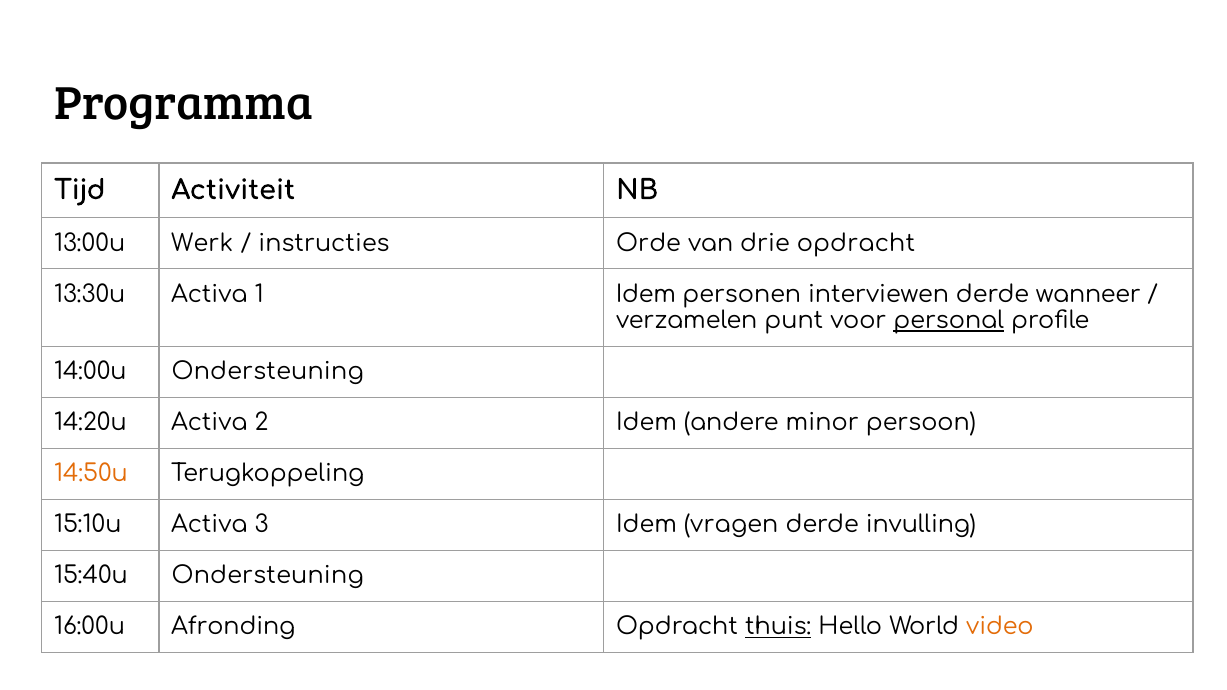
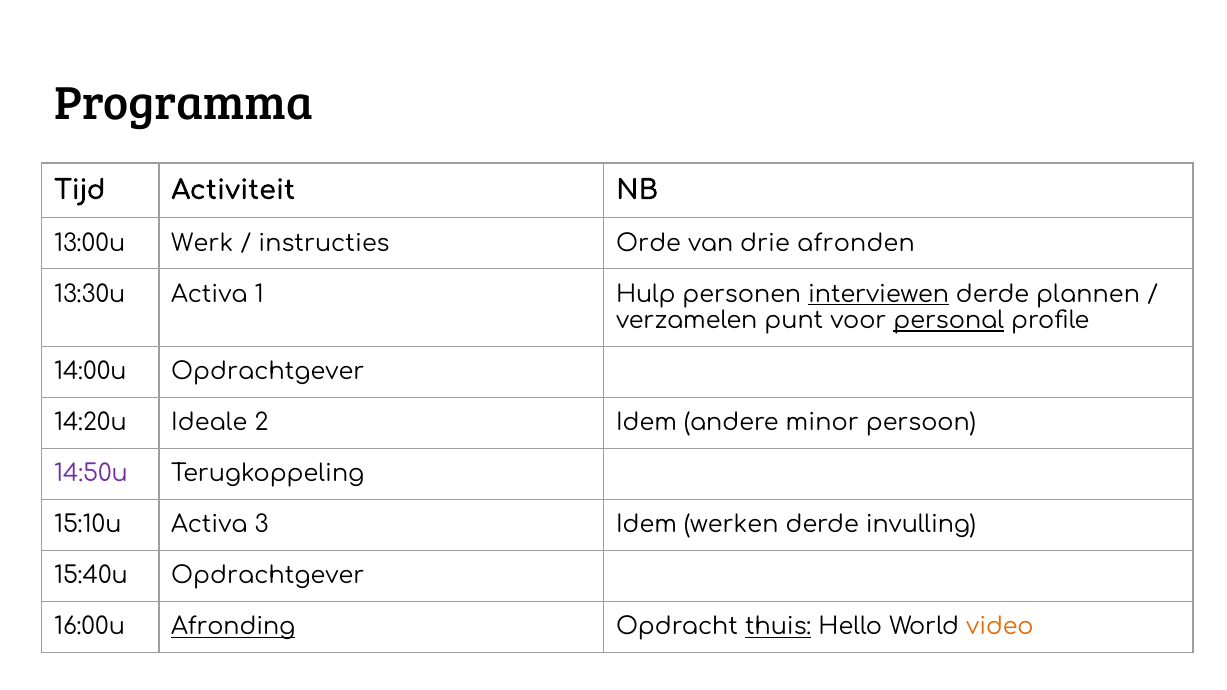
drie opdracht: opdracht -> afronden (856, 243)
1 Idem: Idem -> Hulp (646, 294)
interviewen underline: none -> present (879, 294)
wanneer: wanneer -> plannen (1088, 294)
14:00u Ondersteuning: Ondersteuning -> Opdrachtgever (268, 372)
14:20u Activa: Activa -> Ideale (209, 423)
14:50u colour: orange -> purple (91, 474)
vragen: vragen -> werken (731, 525)
15:40u Ondersteuning: Ondersteuning -> Opdrachtgever (268, 576)
Afronding underline: none -> present (233, 627)
